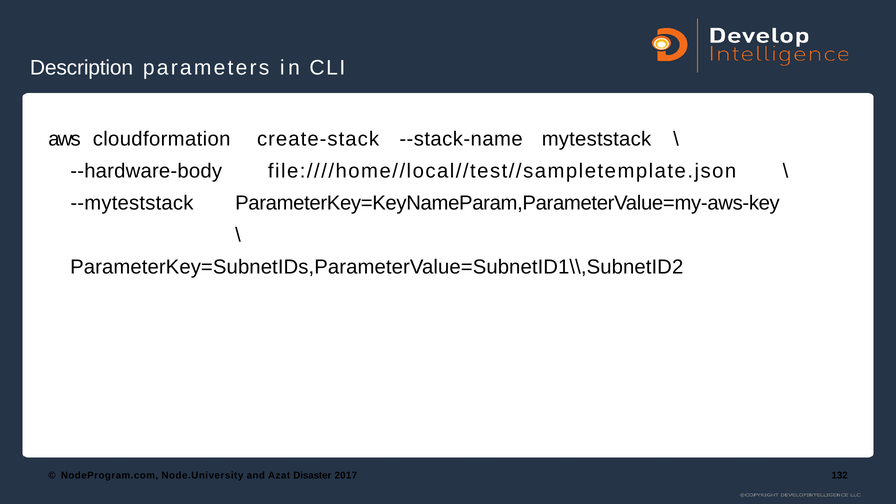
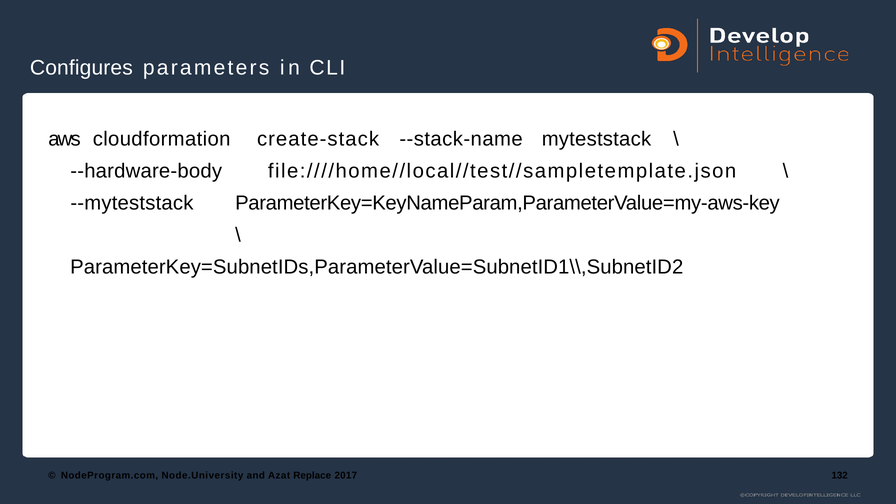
Description: Description -> Configures (81, 68)
Disaster: Disaster -> Replace (312, 475)
